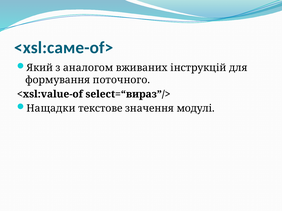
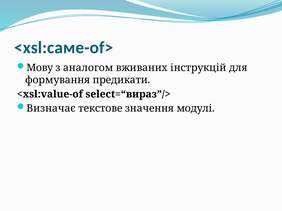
Який: Який -> Мову (40, 68)
поточного: поточного -> предикати (121, 80)
Нащадки: Нащадки -> Визначає (51, 109)
